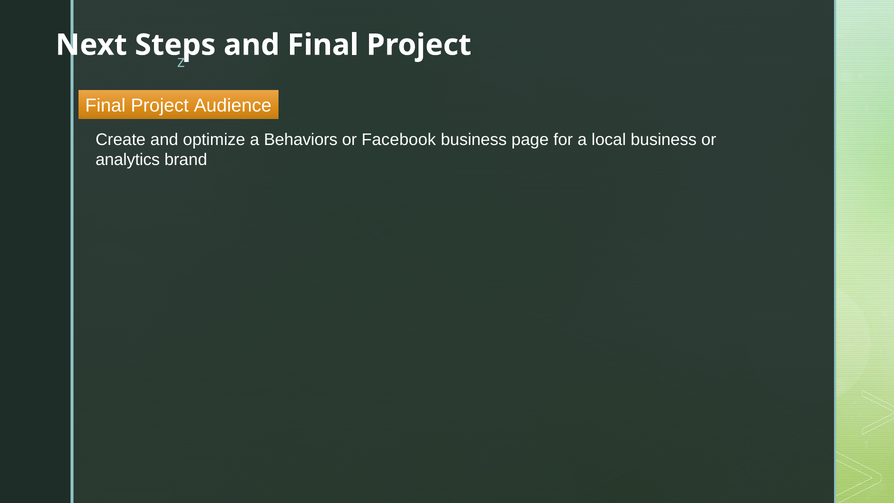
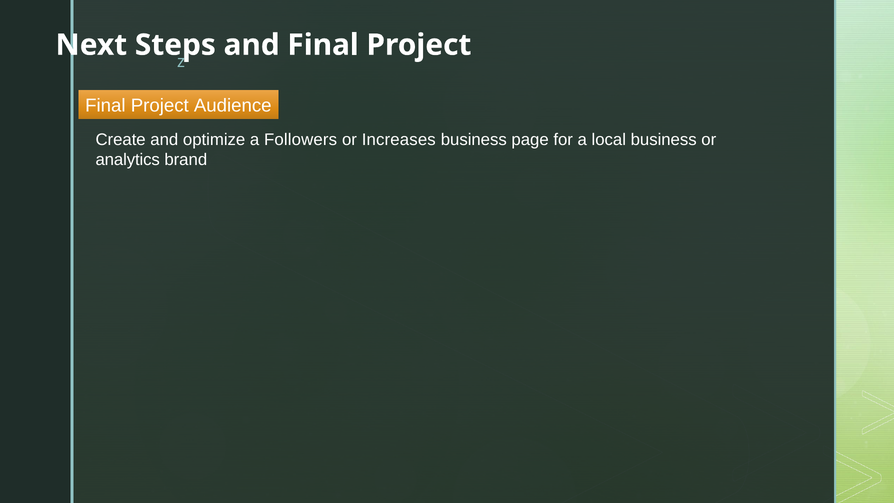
Behaviors: Behaviors -> Followers (301, 140)
Facebook: Facebook -> Increases (399, 140)
